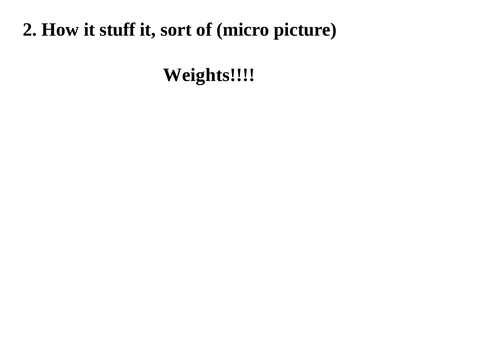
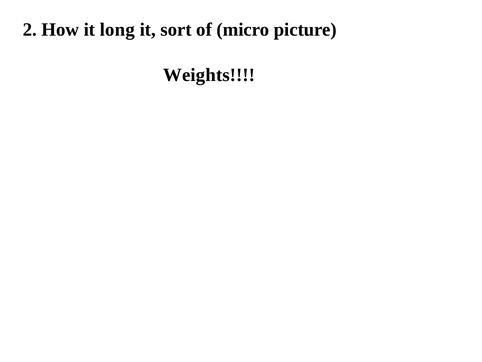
stuff: stuff -> long (117, 30)
